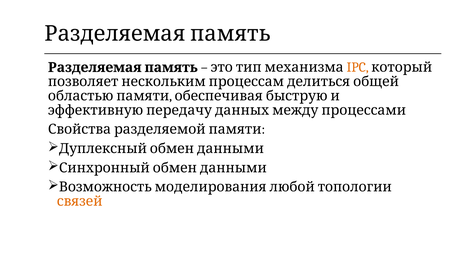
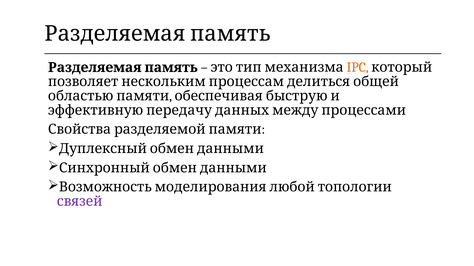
связей colour: orange -> purple (80, 202)
